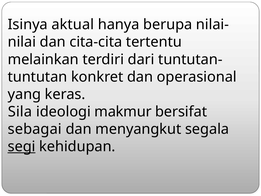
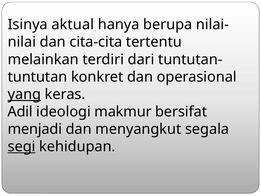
yang underline: none -> present (24, 94)
Sila: Sila -> Adil (20, 112)
sebagai: sebagai -> menjadi (35, 129)
